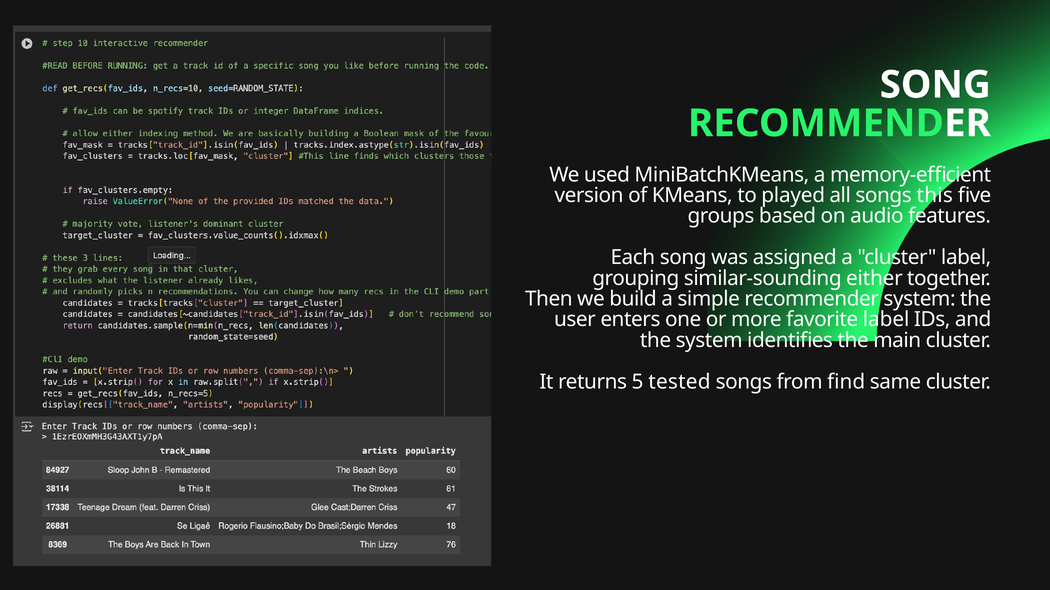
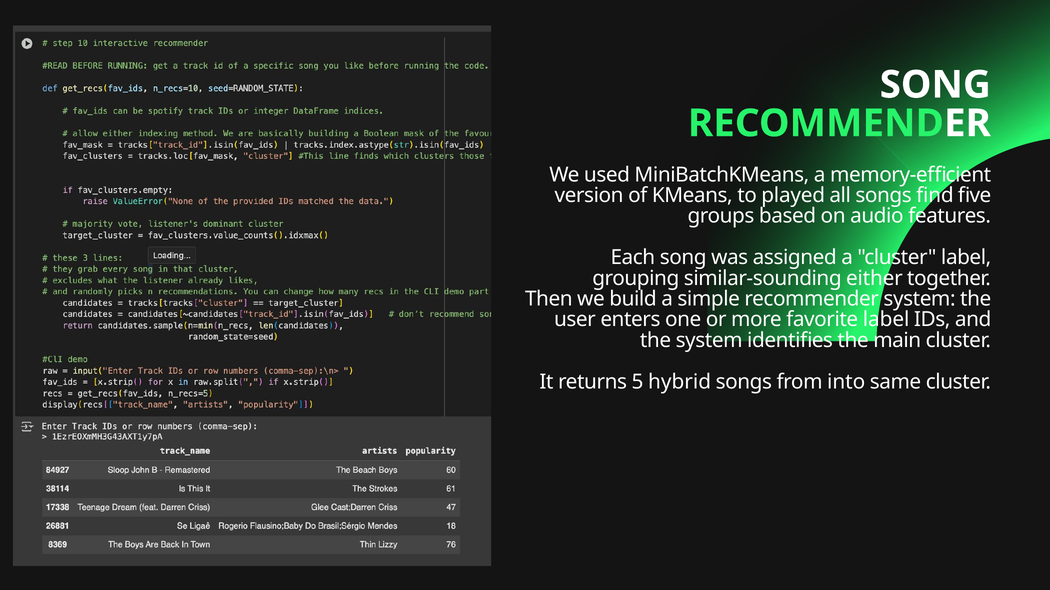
this: this -> find (935, 196)
tested: tested -> hybrid (680, 382)
find: find -> into (846, 382)
